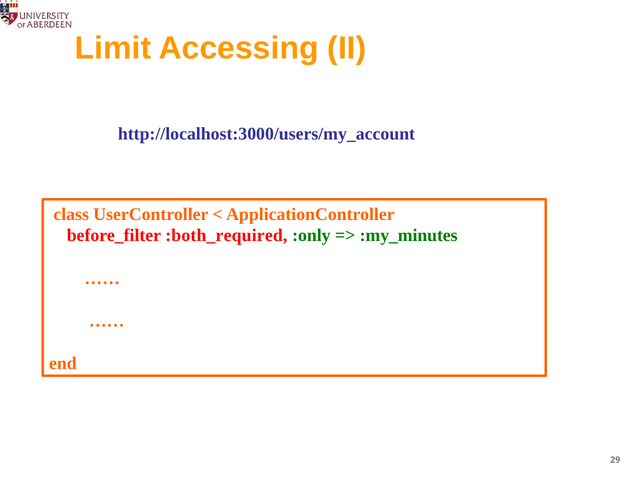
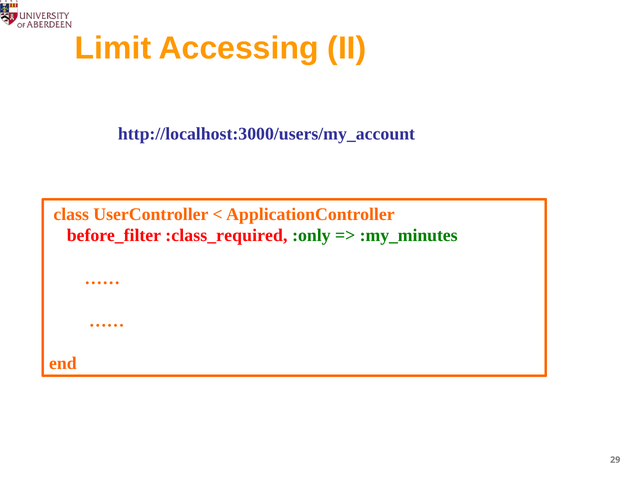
:both_required: :both_required -> :class_required (226, 236)
